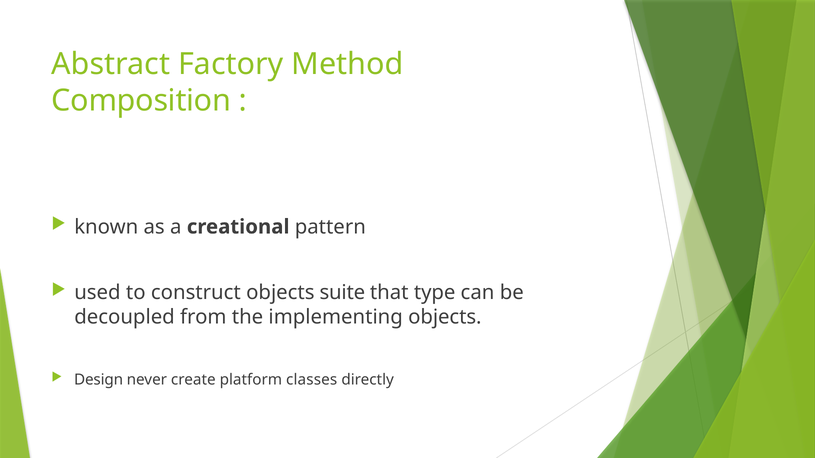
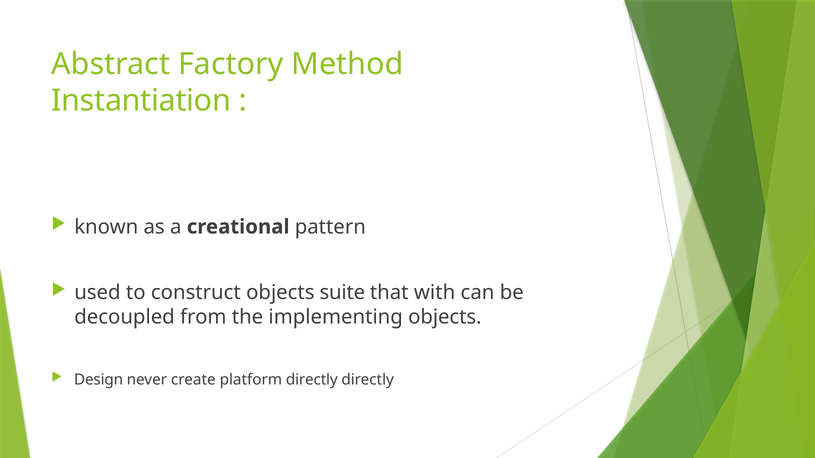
Composition: Composition -> Instantiation (141, 101)
type: type -> with (435, 293)
platform classes: classes -> directly (312, 380)
